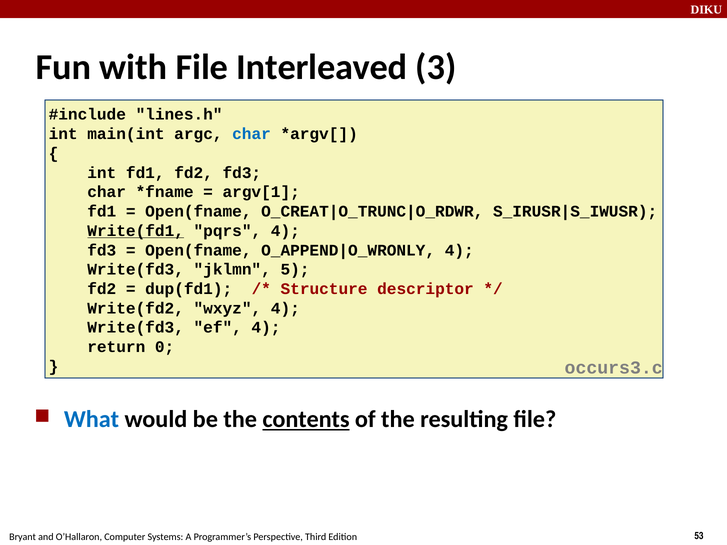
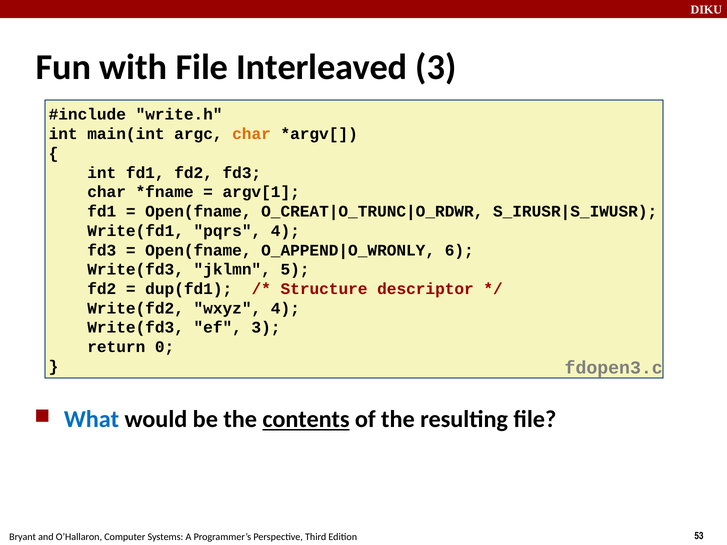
lines.h: lines.h -> write.h (179, 115)
char colour: blue -> orange (252, 134)
Write(fd1 underline: present -> none (136, 231)
4: 4 -> 6 (459, 250)
ef 4: 4 -> 3 (266, 328)
occurs3.c: occurs3.c -> fdopen3.c (614, 368)
